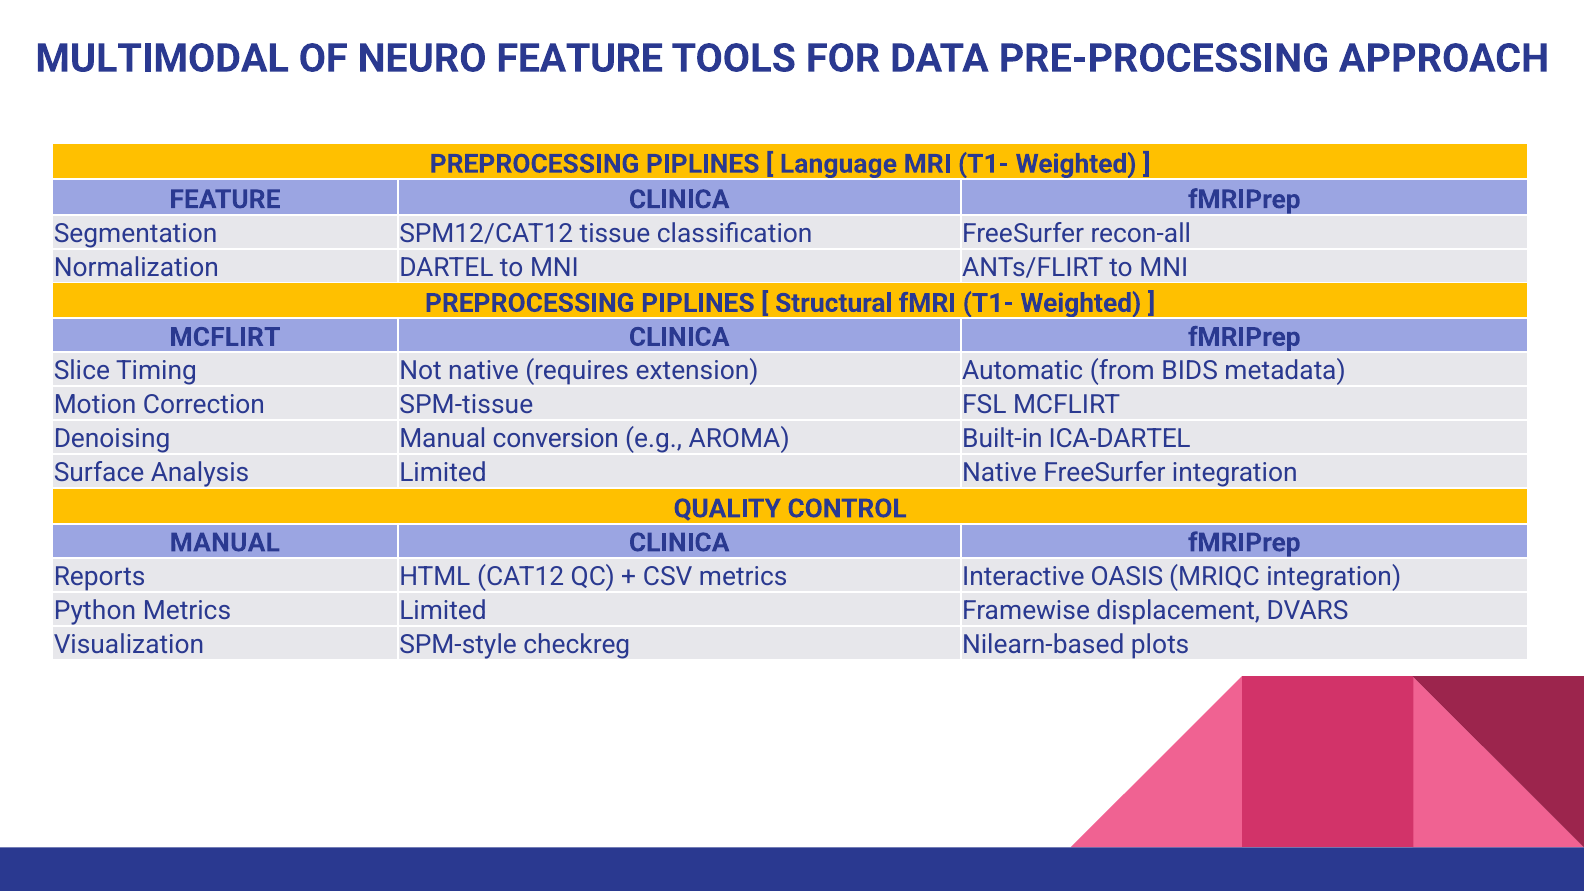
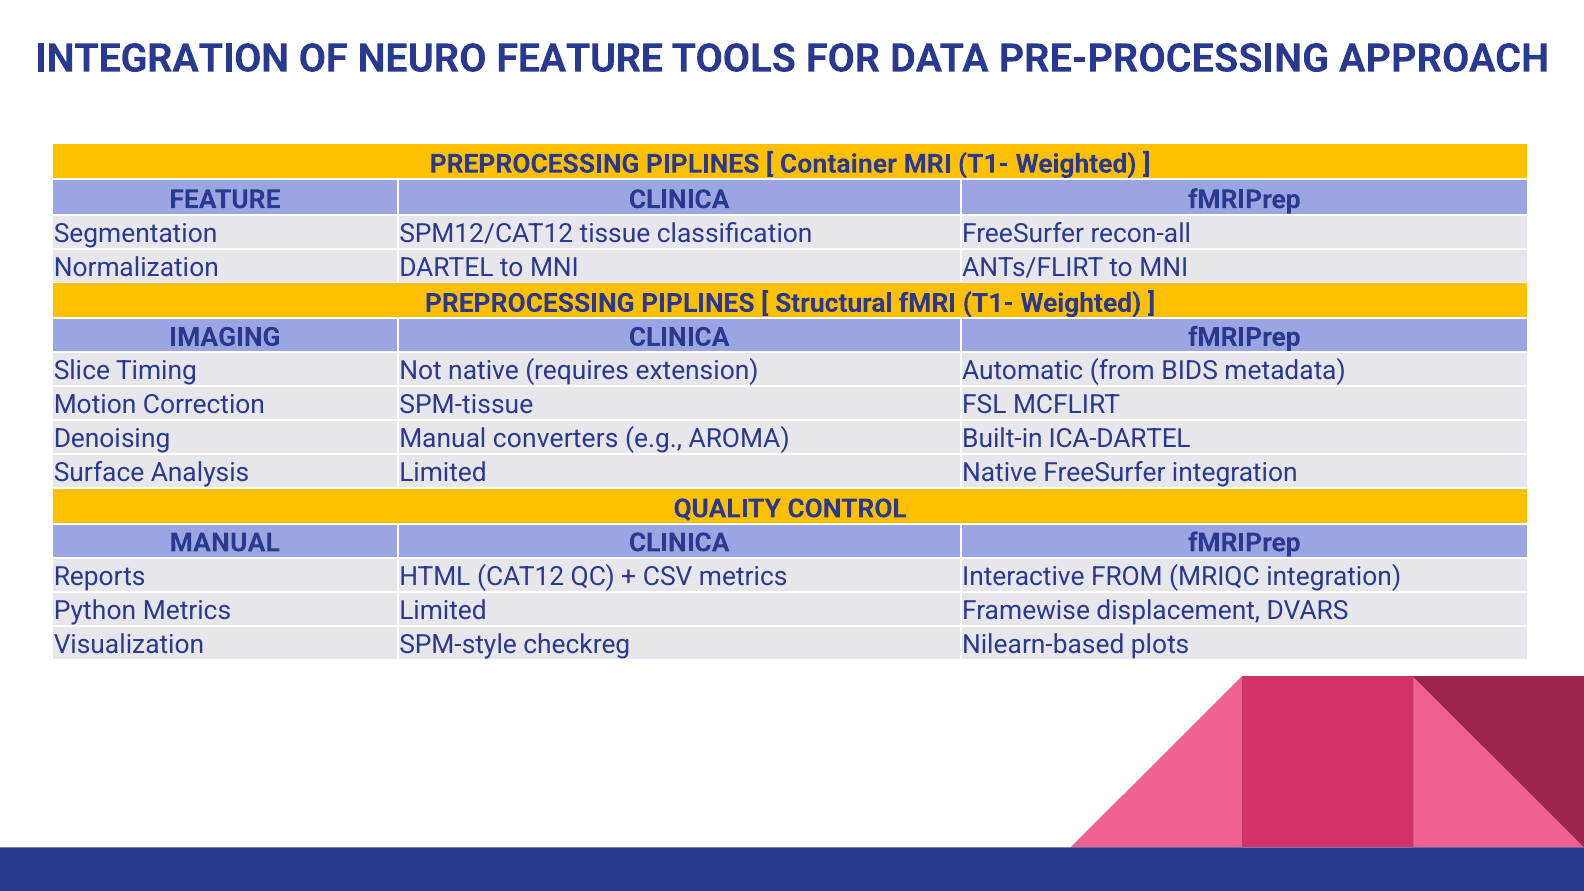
MULTIMODAL: MULTIMODAL -> INTEGRATION (162, 59)
Language: Language -> Container (838, 164)
MCFLIRT: MCFLIRT -> IMAGING (225, 337)
conversion: conversion -> converters (556, 439)
Interactive OASIS: OASIS -> FROM (1127, 577)
